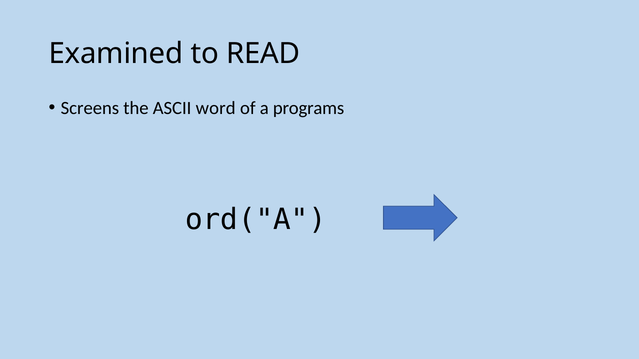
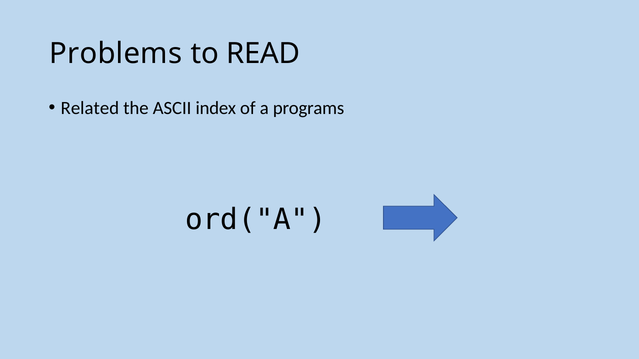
Examined: Examined -> Problems (116, 54)
Screens: Screens -> Related (90, 108)
word: word -> index (216, 108)
